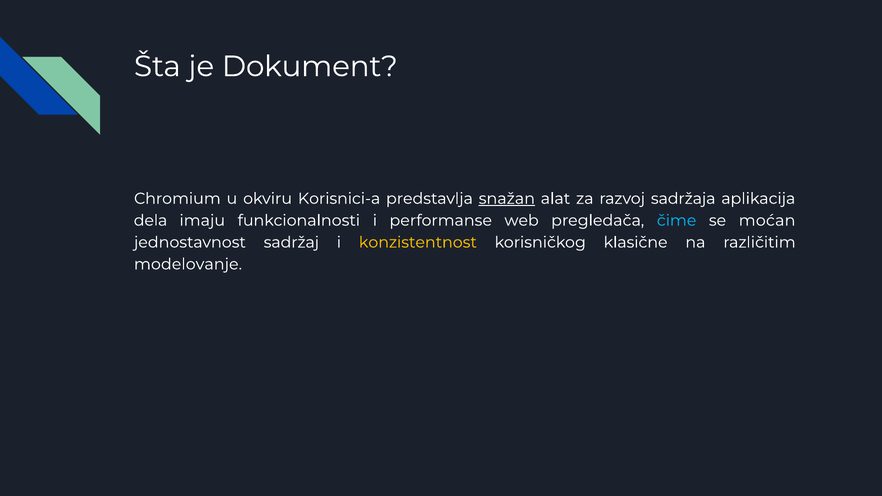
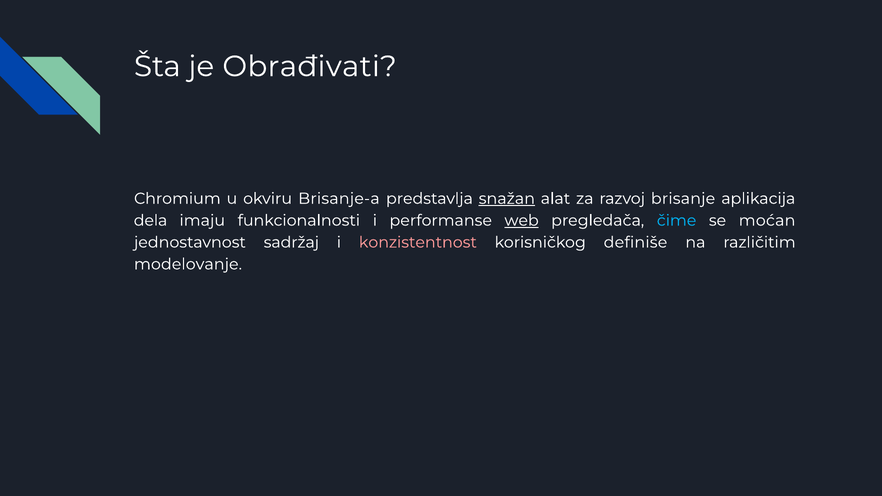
Dokument: Dokument -> Obrađivati (310, 67)
Korisnici-a: Korisnici-a -> Brisanje-a (339, 199)
sadržaja: sadržaja -> brisanje (683, 199)
web underline: none -> present (522, 221)
konzistentnost colour: yellow -> pink (418, 242)
klasične: klasične -> definiše (635, 242)
